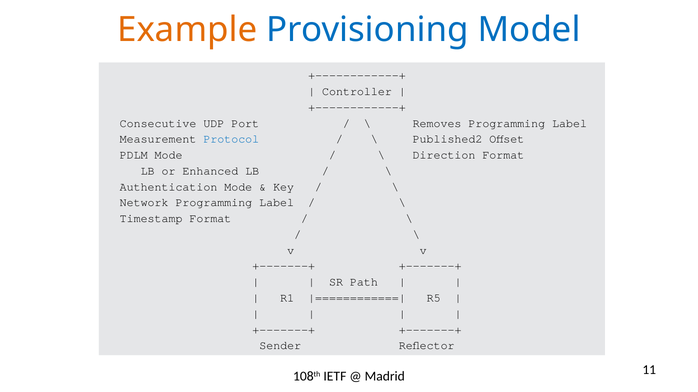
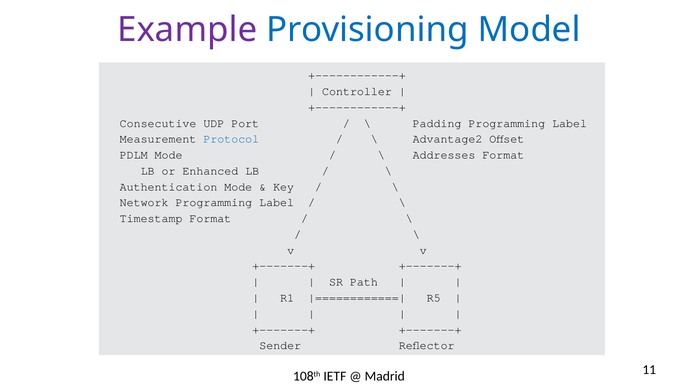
Example colour: orange -> purple (187, 30)
Removes: Removes -> Padding (437, 123)
Published2: Published2 -> Advantage2 (448, 139)
Direction: Direction -> Addresses (444, 155)
